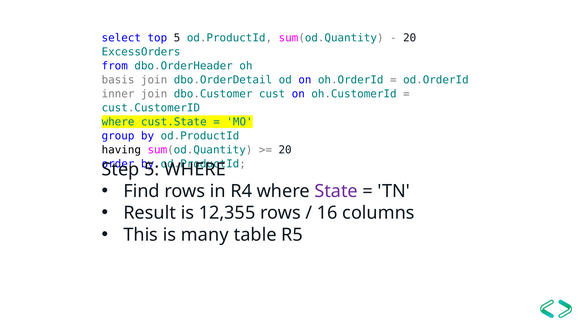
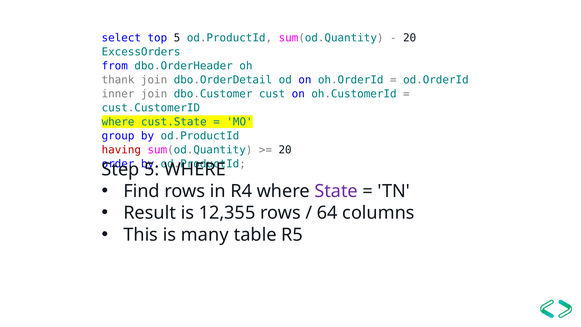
basis: basis -> thank (118, 80)
having colour: black -> red (121, 150)
16: 16 -> 64 (327, 213)
